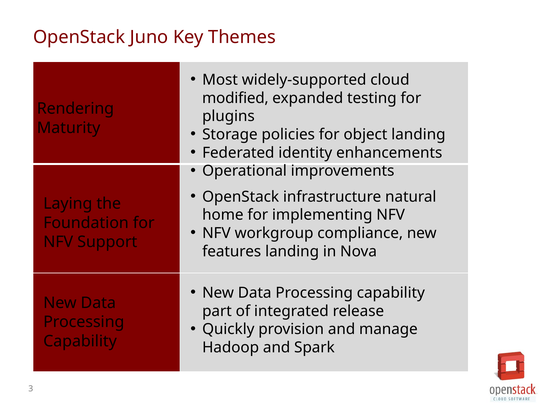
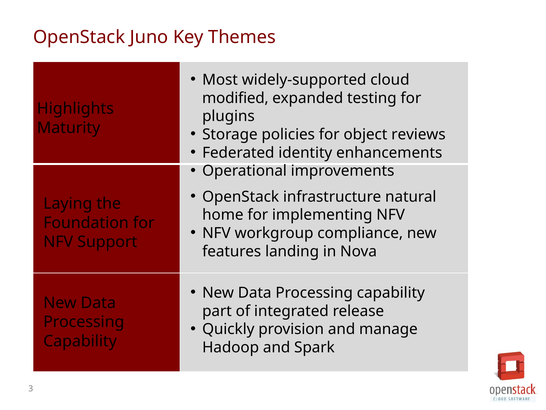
Rendering: Rendering -> Highlights (75, 109)
object landing: landing -> reviews (418, 134)
